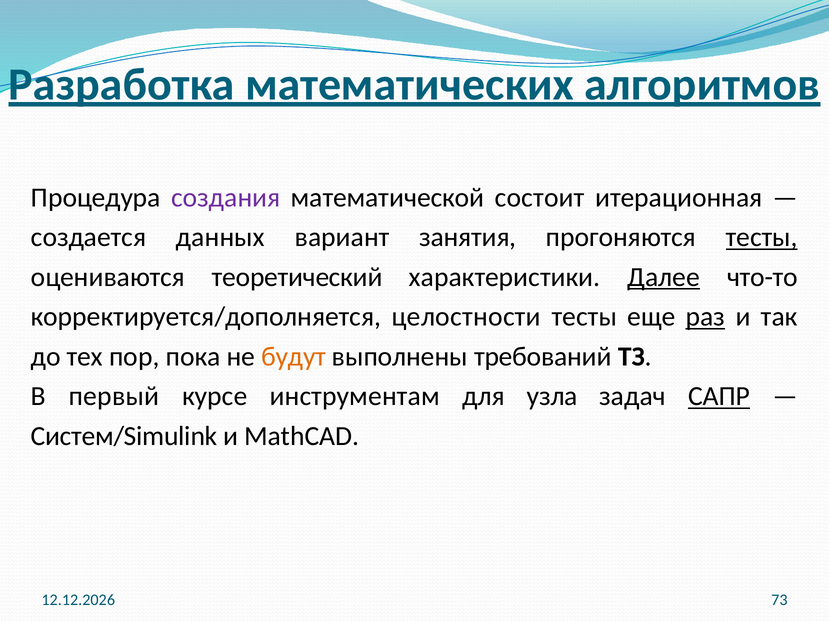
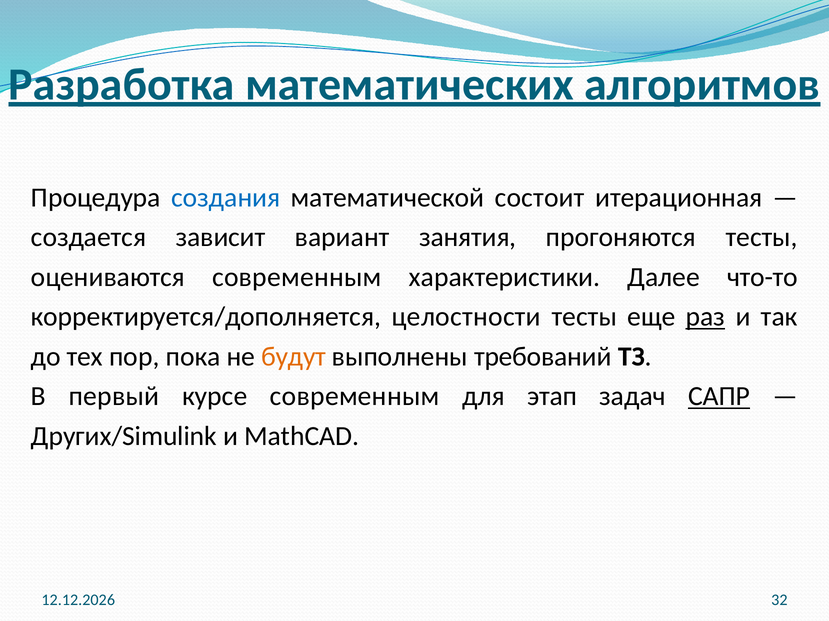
создания colour: purple -> blue (226, 198)
данных: данных -> зависит (221, 238)
тесты underline: present -> none (762, 238)
оцениваются теоретический: теоретический -> современным (297, 277)
Далее underline: present -> none (664, 277)
курсе инструментам: инструментам -> современным (355, 397)
узла: узла -> этап (552, 397)
Систем/Simulink: Систем/Simulink -> Других/Simulink (124, 437)
73: 73 -> 32 (779, 601)
